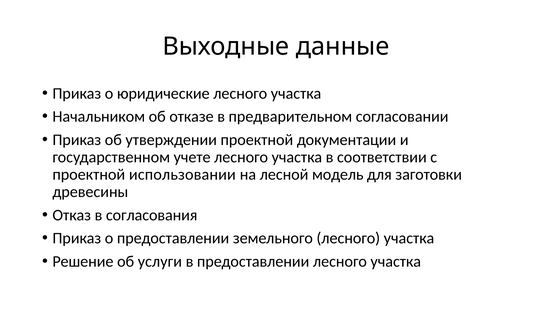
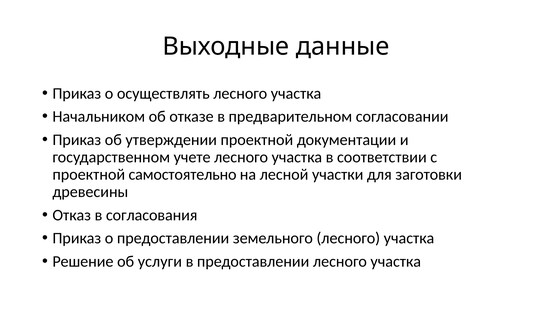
юридические: юридические -> осуществлять (163, 93)
использовании: использовании -> самостоятельно (183, 174)
модель: модель -> участки (338, 174)
